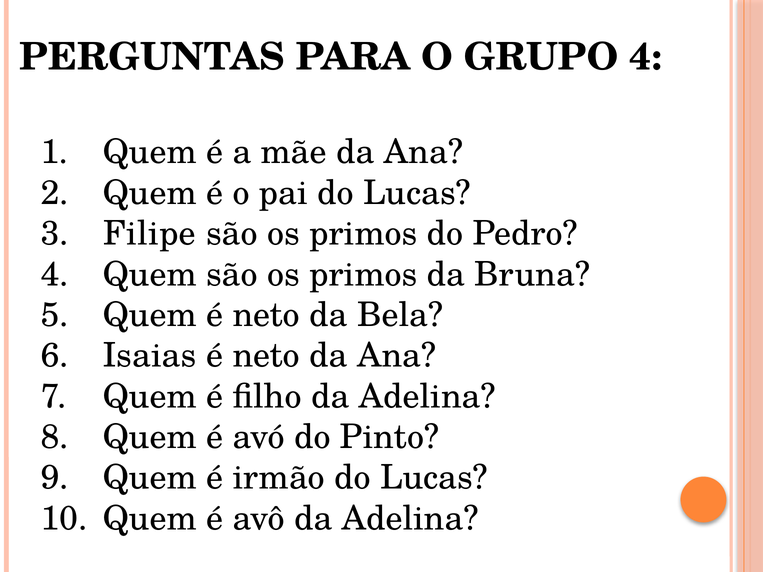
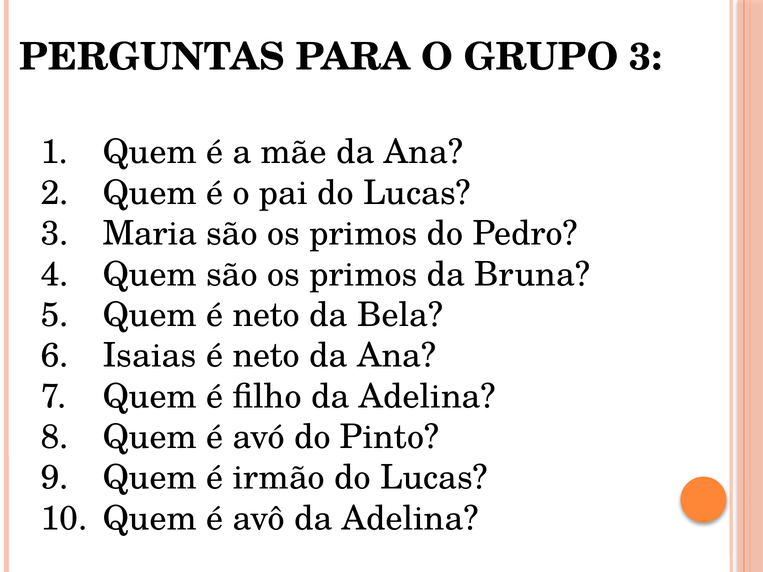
GRUPO 4: 4 -> 3 (646, 57)
Filipe: Filipe -> Maria (150, 234)
